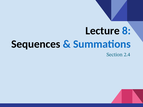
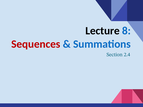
Sequences colour: black -> red (36, 44)
